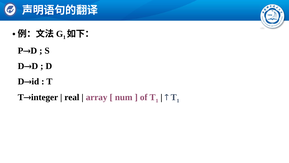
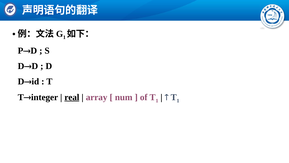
real underline: none -> present (72, 97)
